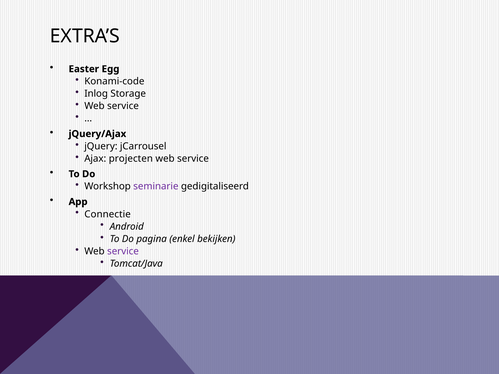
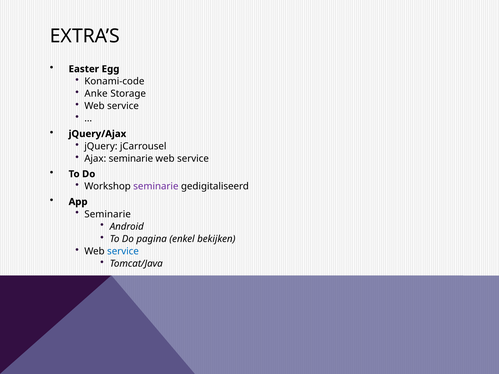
Inlog: Inlog -> Anke (96, 94)
Ajax projecten: projecten -> seminarie (131, 159)
Connectie: Connectie -> Seminarie (108, 214)
service colour: purple -> blue (123, 251)
